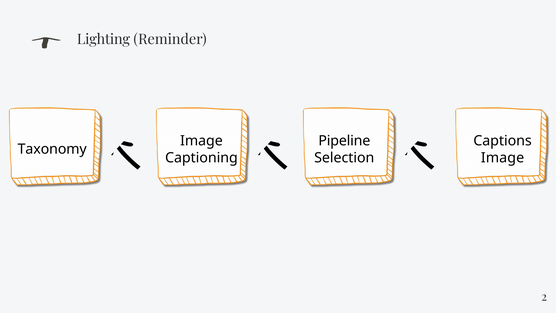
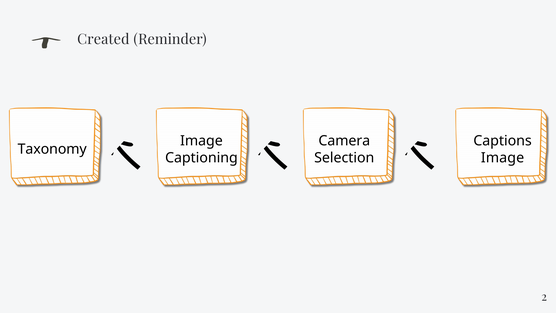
Lighting: Lighting -> Created (103, 39)
Pipeline: Pipeline -> Camera (344, 141)
